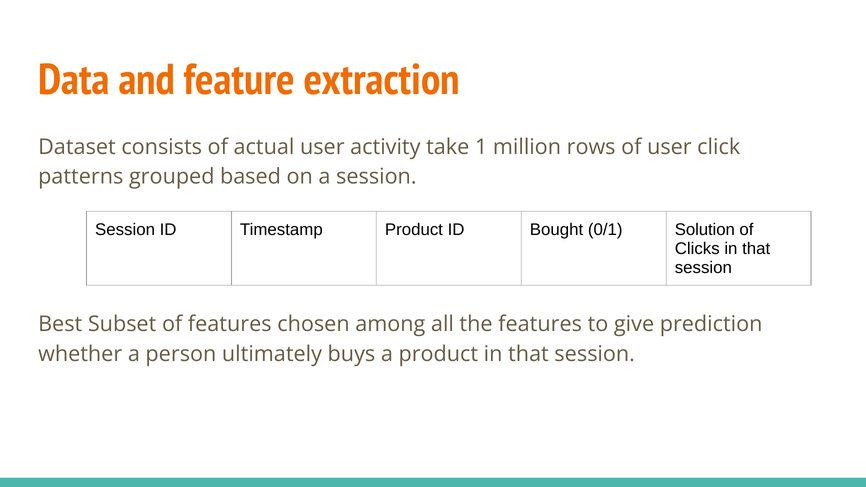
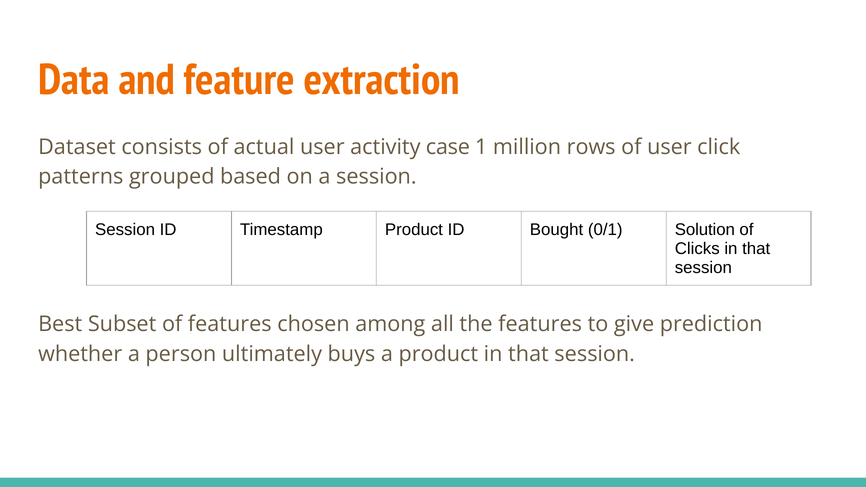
take: take -> case (448, 147)
